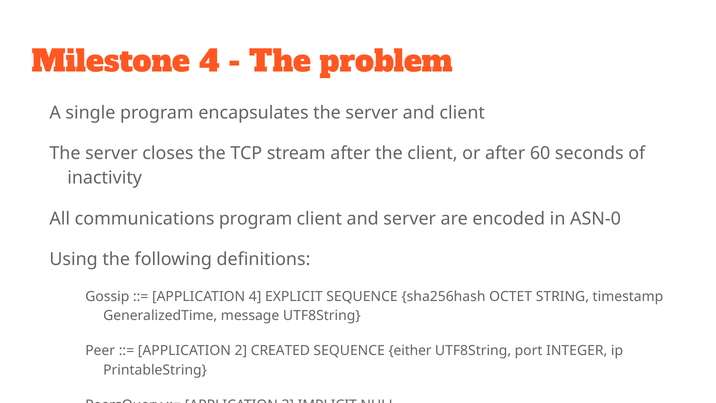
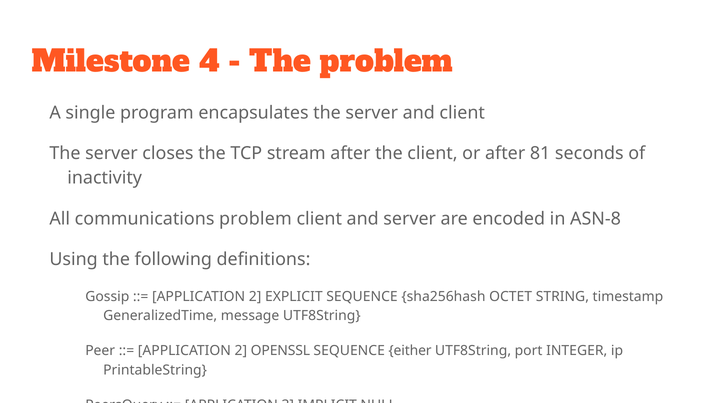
60: 60 -> 81 (540, 153)
communications program: program -> problem (255, 218)
ASN-0: ASN-0 -> ASN-8 (596, 218)
4: 4 -> 2 (255, 296)
CREATED: CREATED -> OPENSSL (280, 351)
